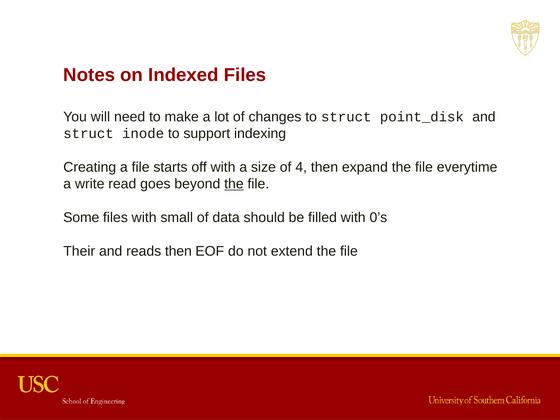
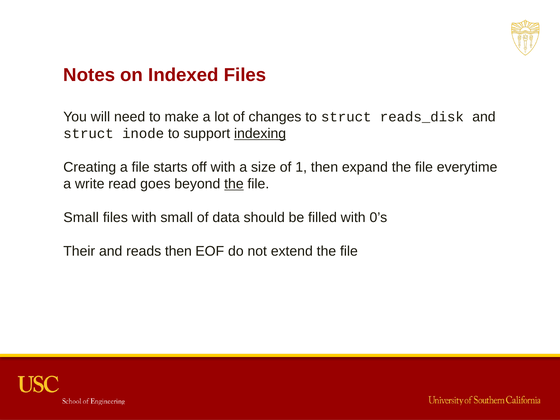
point_disk: point_disk -> reads_disk (422, 117)
indexing underline: none -> present (260, 134)
4: 4 -> 1 (301, 167)
Some: Some -> Small (81, 218)
